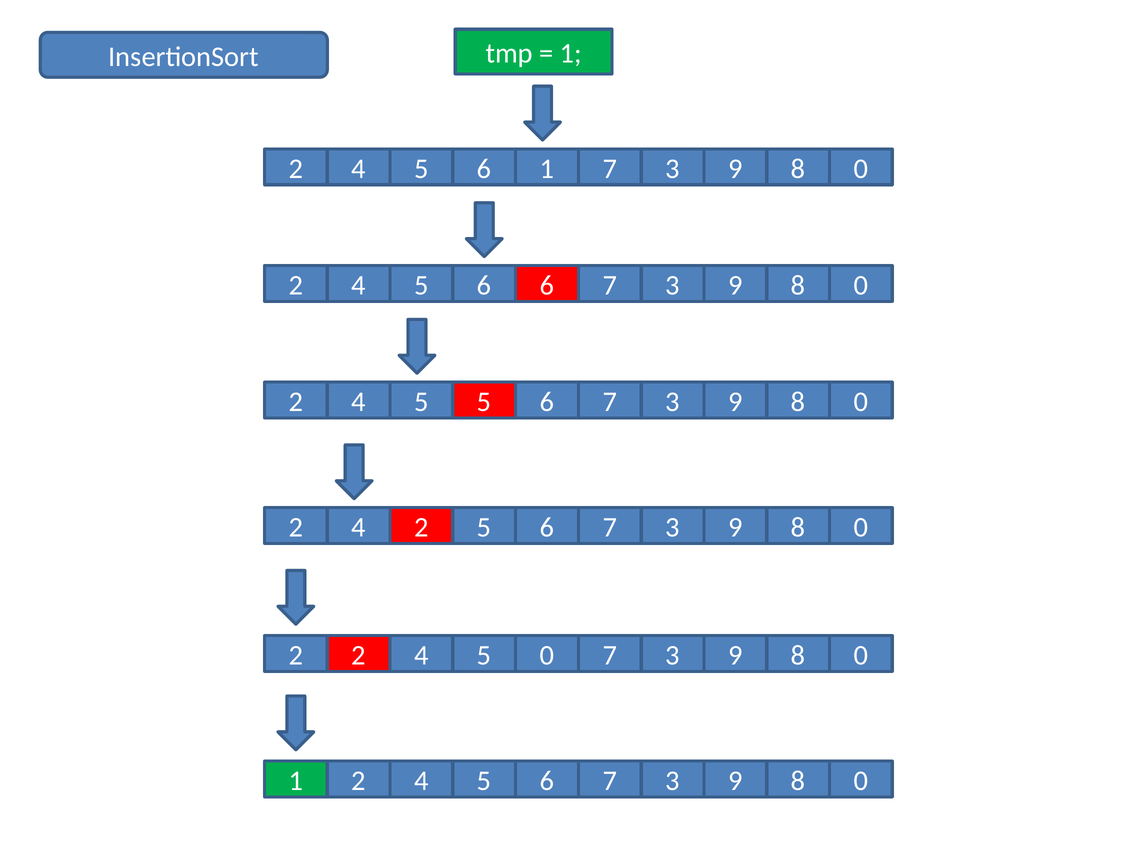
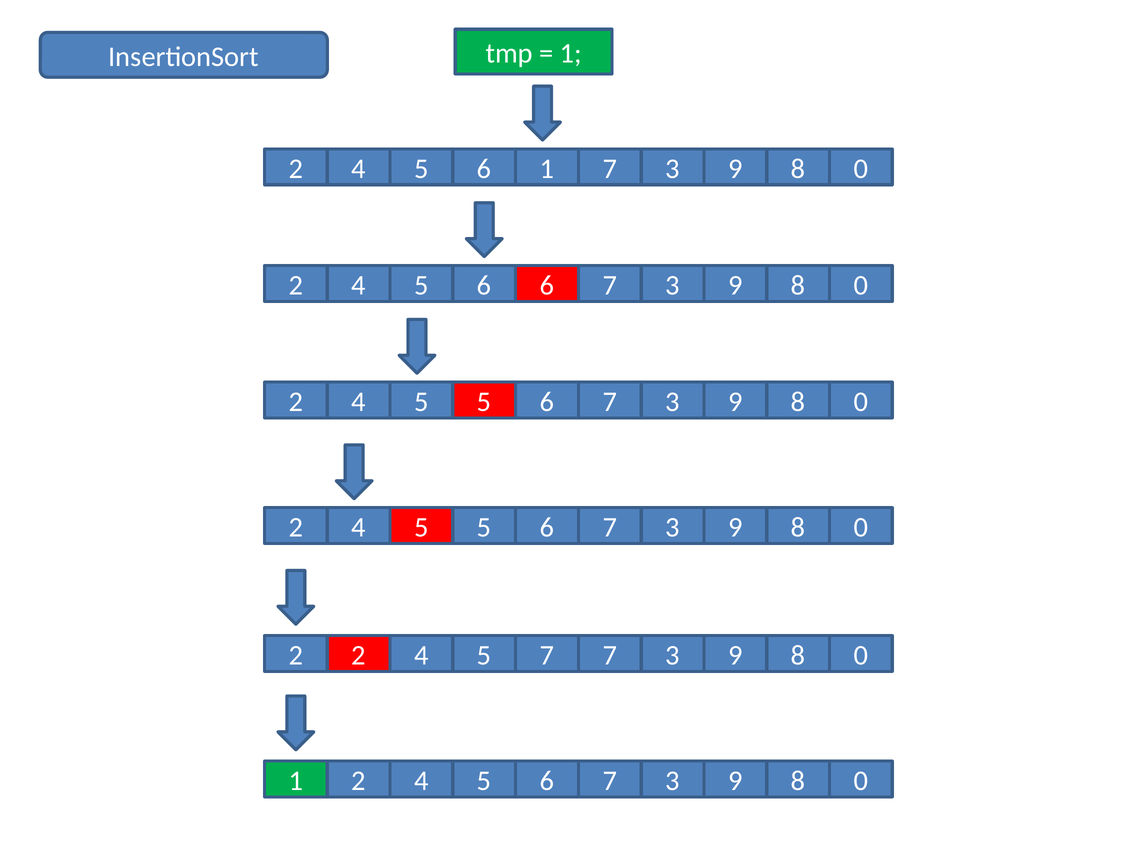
2: 2 -> 5 (421, 528)
5 0: 0 -> 7 (547, 656)
